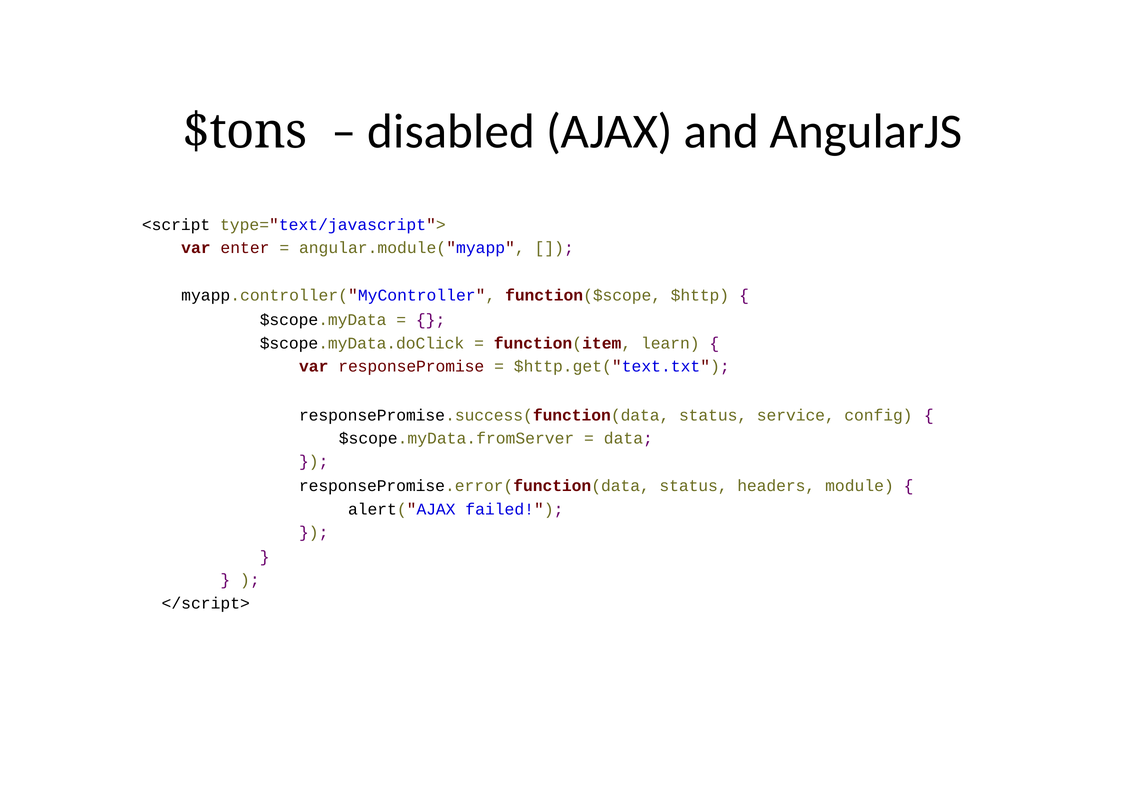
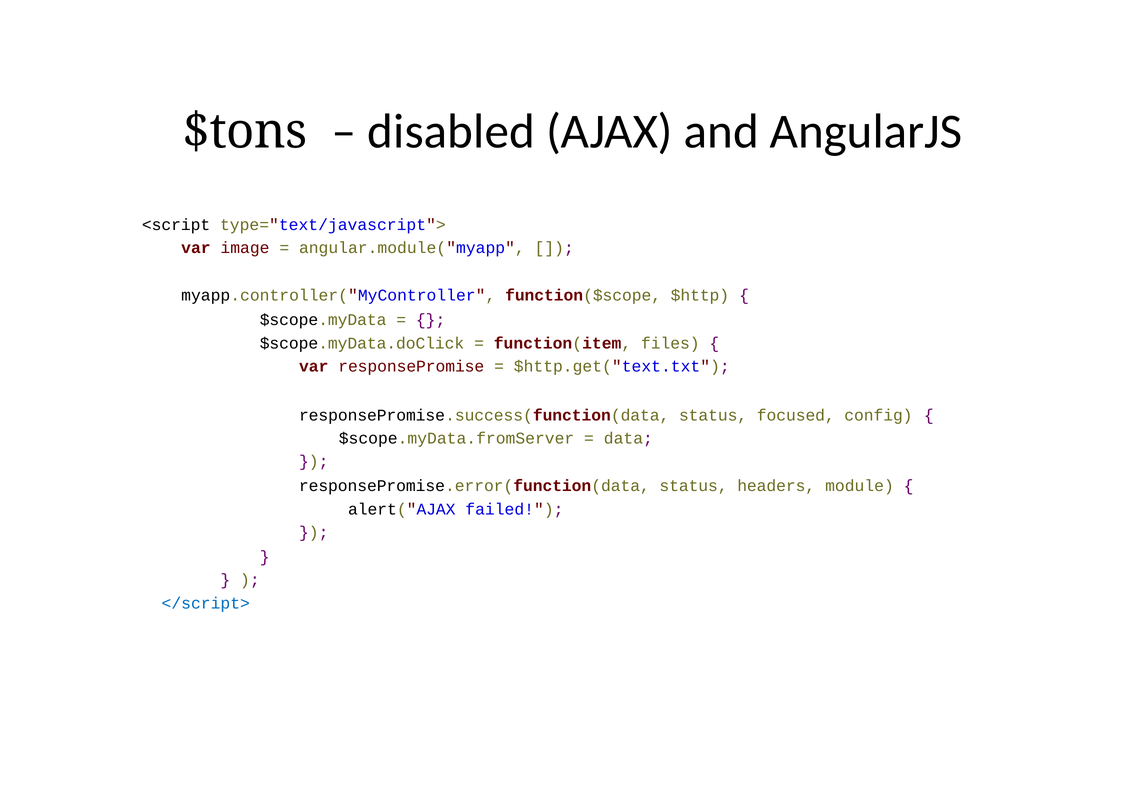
enter: enter -> image (245, 248)
learn: learn -> files (670, 343)
service: service -> focused (796, 415)
</script> colour: black -> blue (206, 603)
